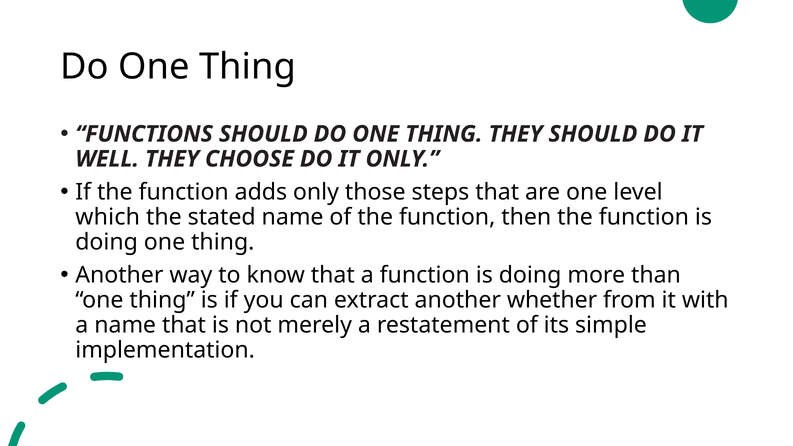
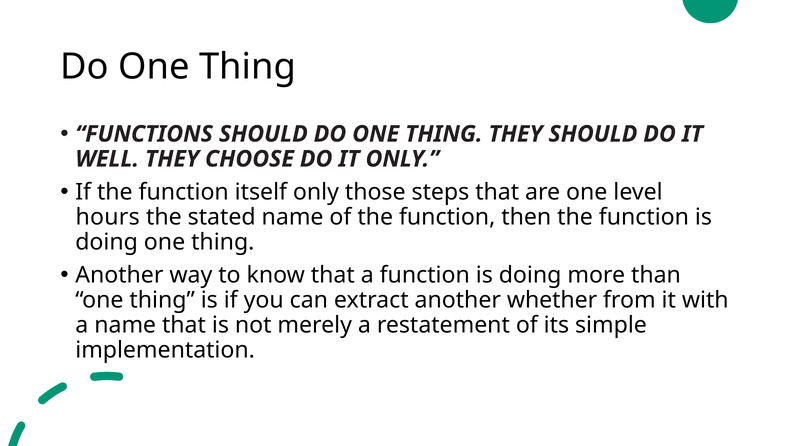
adds: adds -> itself (261, 192)
which: which -> hours (108, 217)
